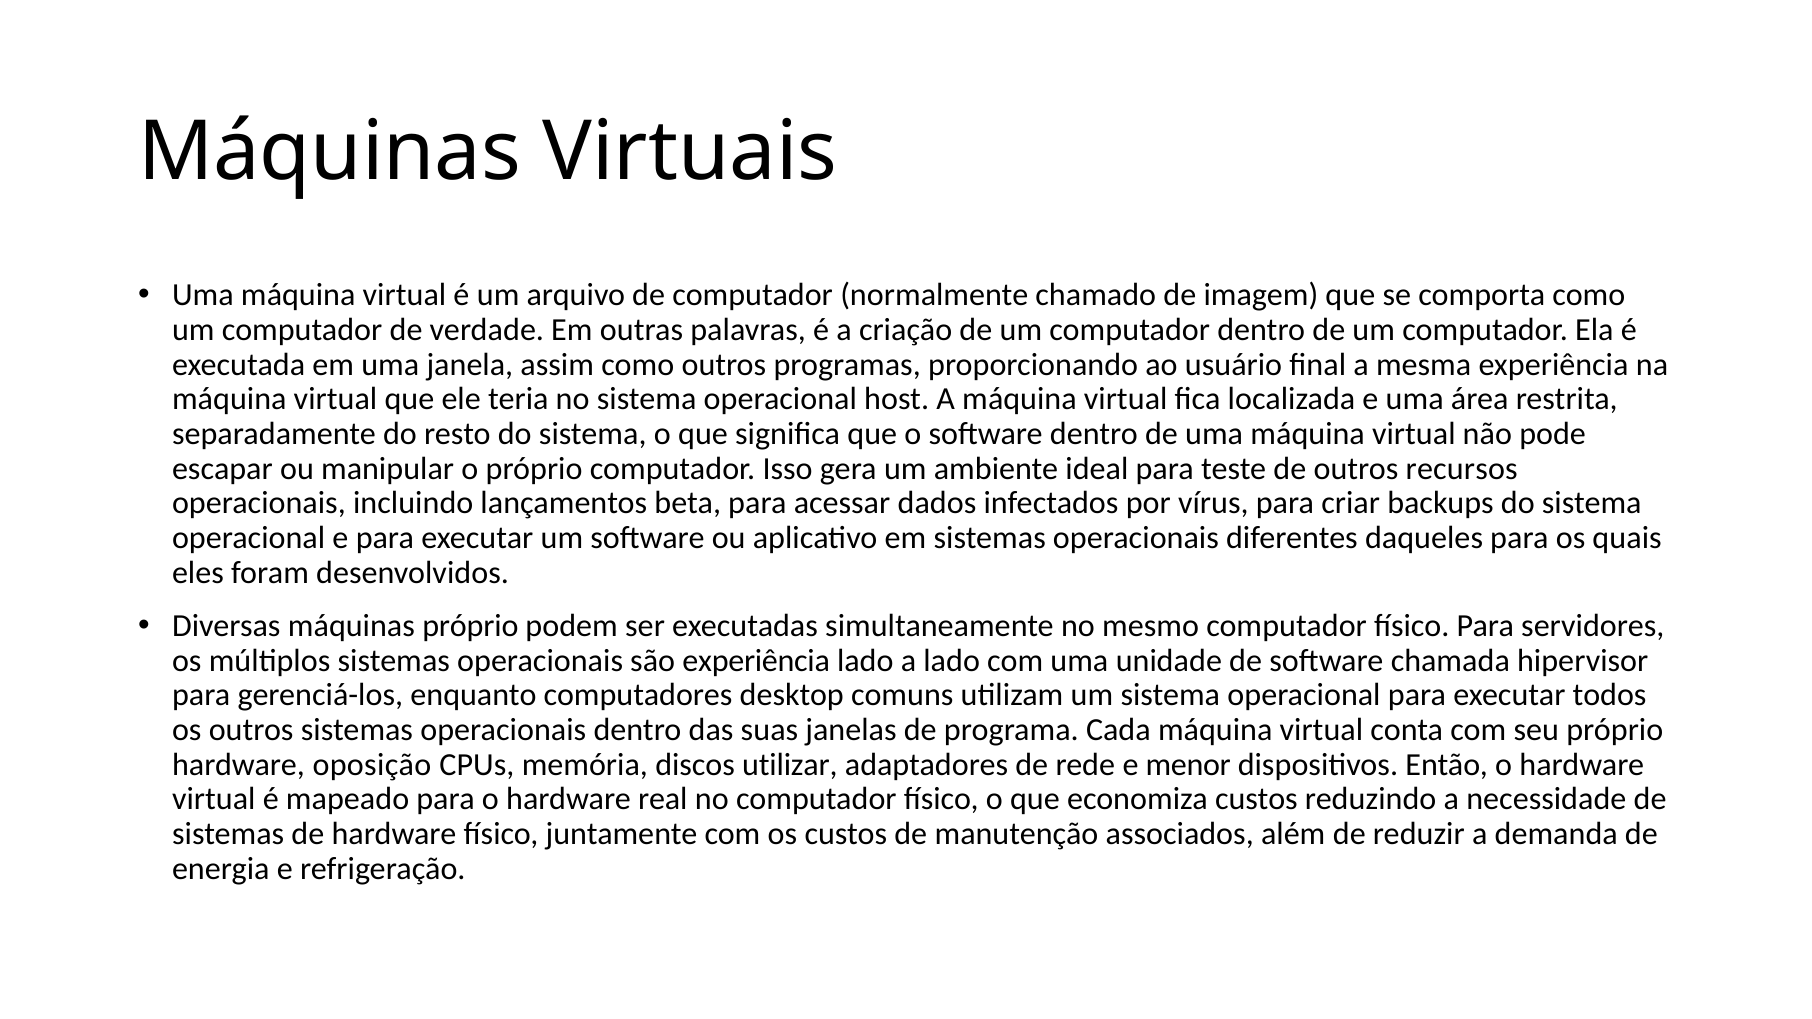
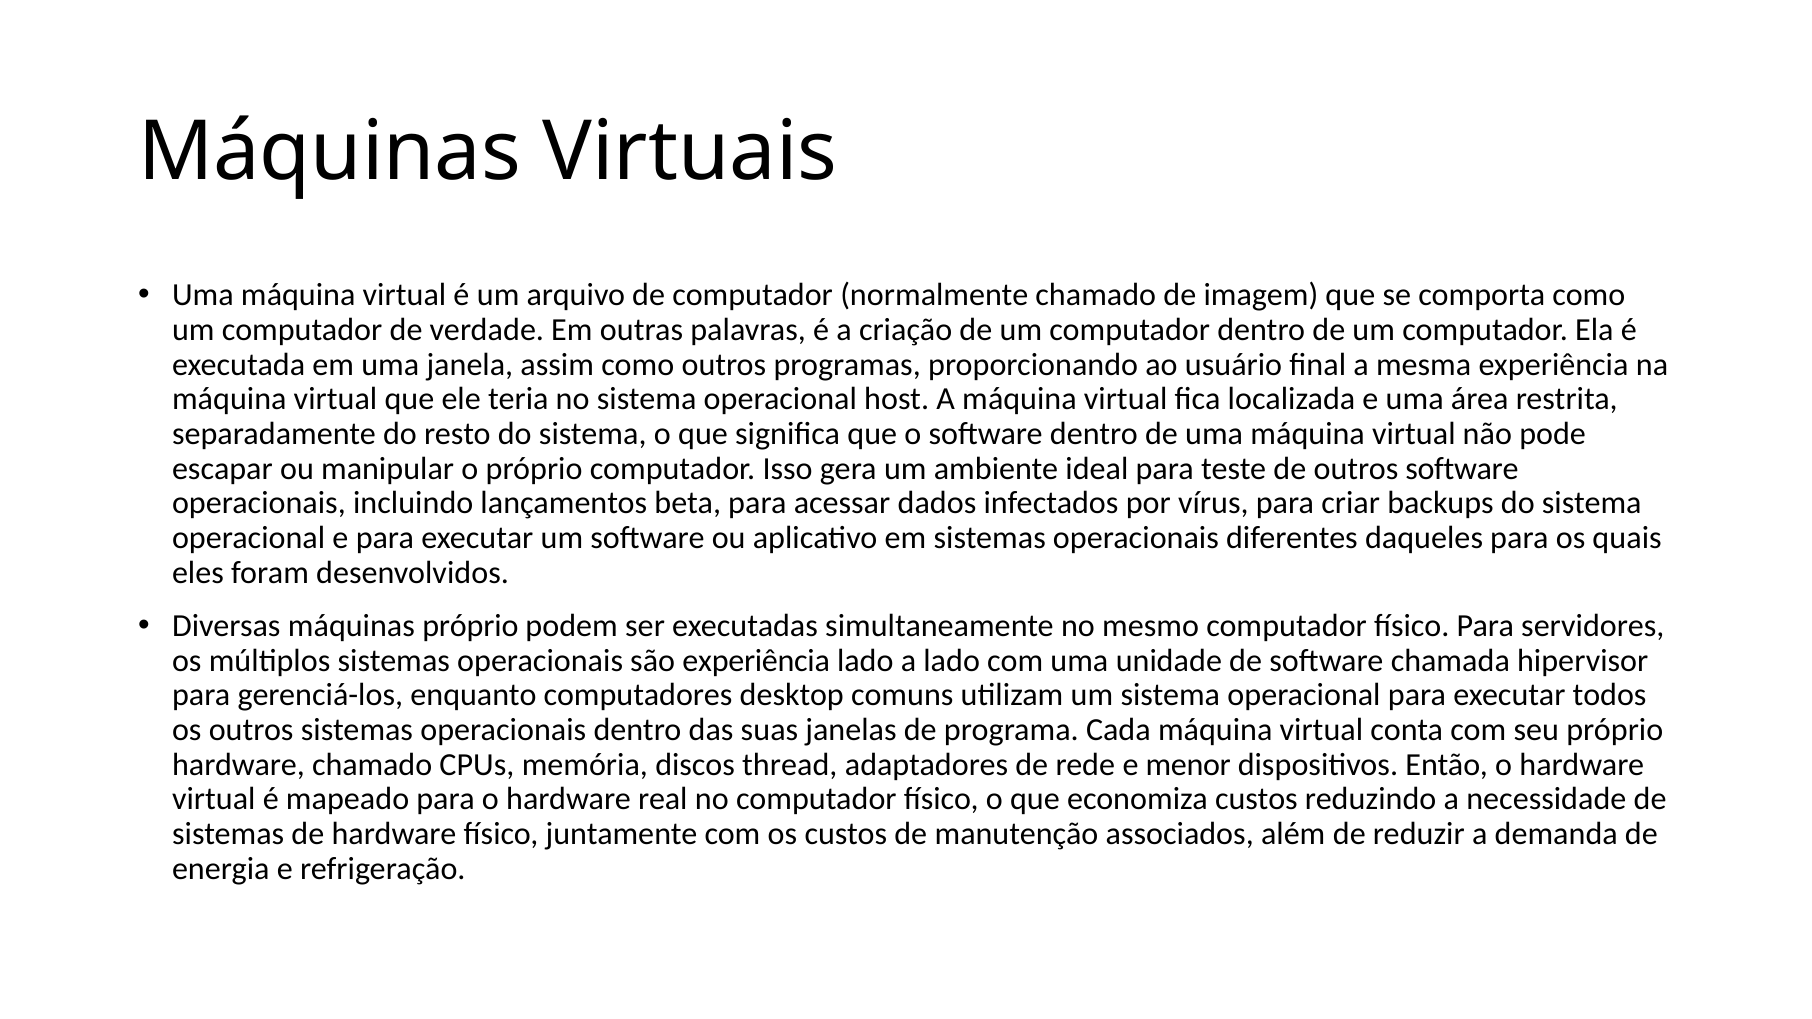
outros recursos: recursos -> software (1462, 469)
hardware oposição: oposição -> chamado (372, 765)
utilizar: utilizar -> thread (790, 765)
